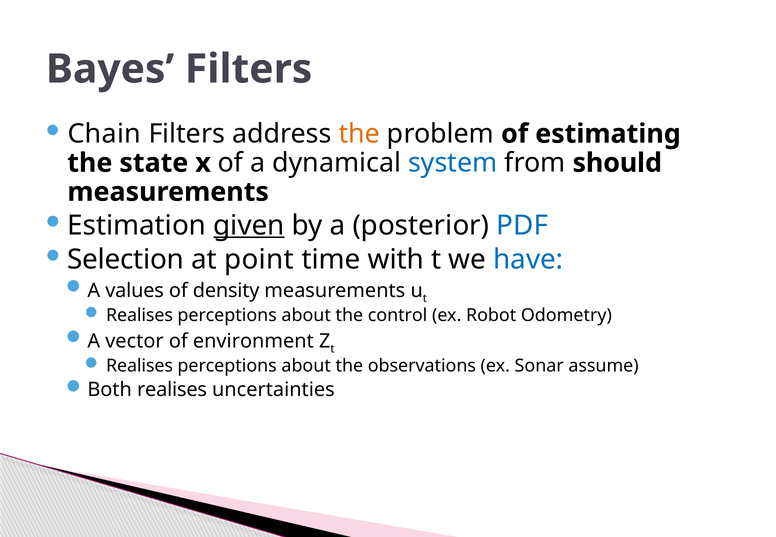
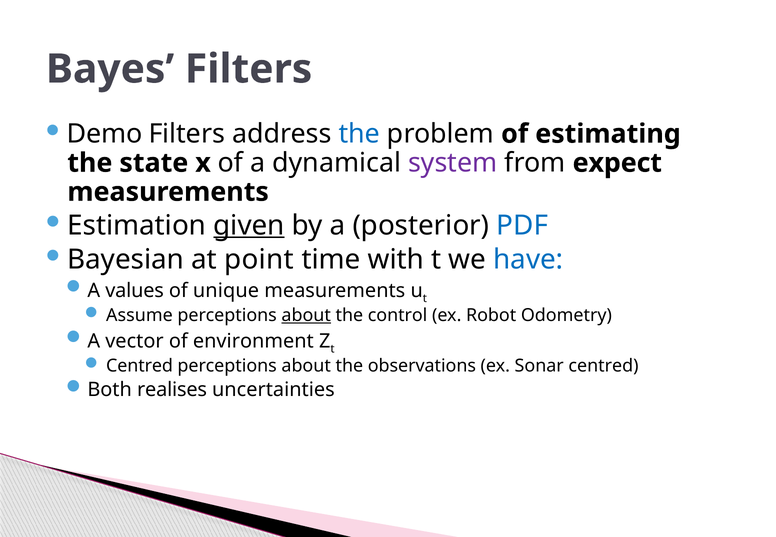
Chain: Chain -> Demo (105, 134)
the colour: orange -> blue (359, 134)
system colour: blue -> purple (453, 163)
should: should -> expect (617, 163)
Selection: Selection -> Bayesian (126, 260)
density: density -> unique (226, 291)
Realises: Realises -> Assume (139, 315)
about underline: none -> present (306, 315)
Realises: Realises -> Centred (139, 366)
Sonar assume: assume -> centred (604, 366)
